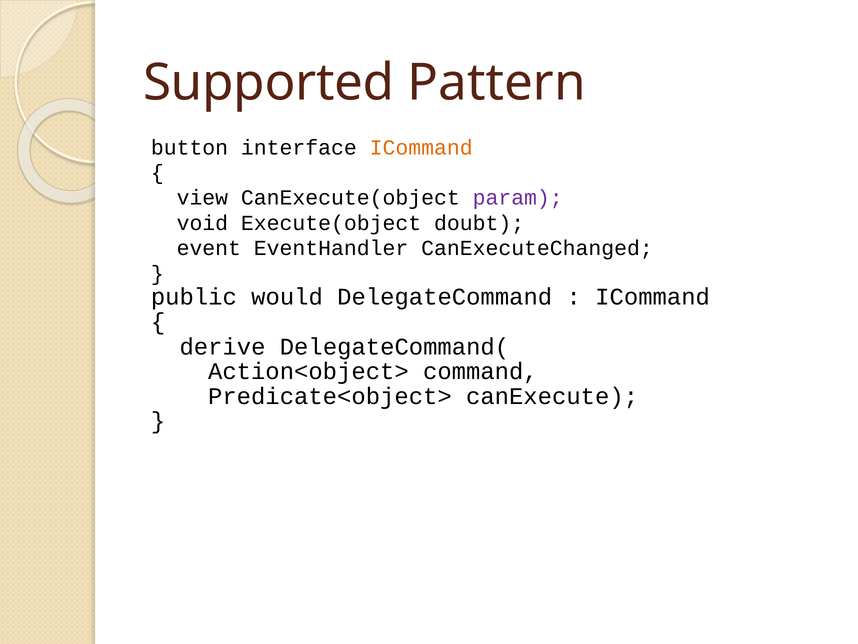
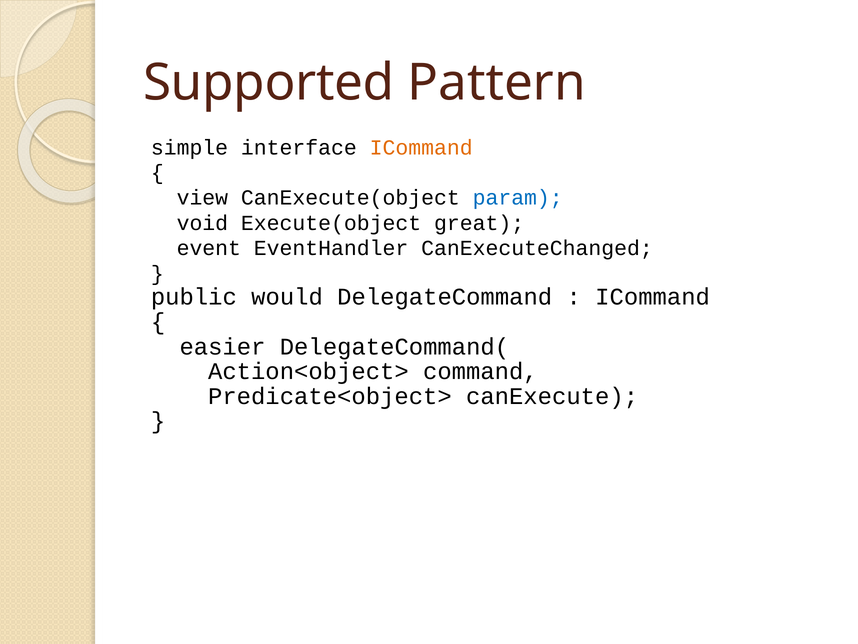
button: button -> simple (190, 147)
param colour: purple -> blue (518, 198)
doubt: doubt -> great (479, 223)
derive: derive -> easier (222, 346)
